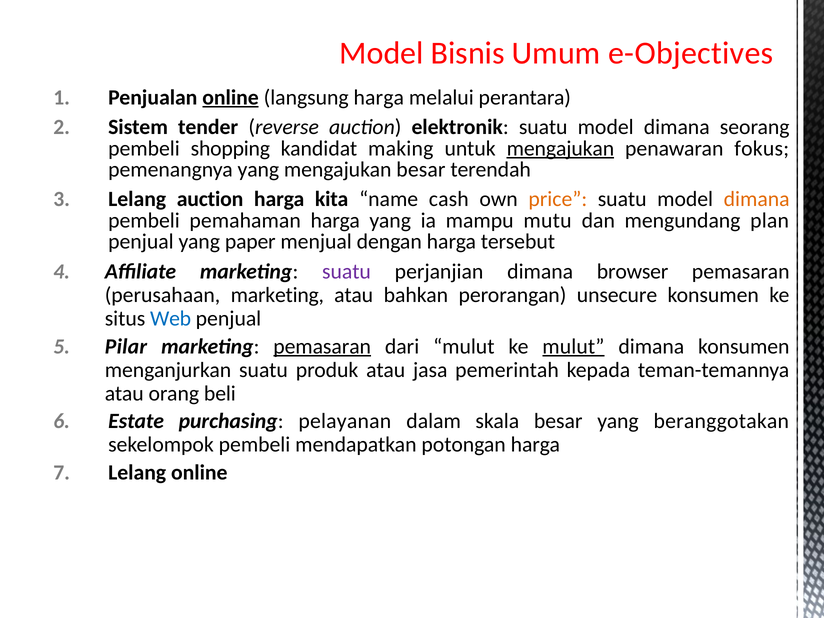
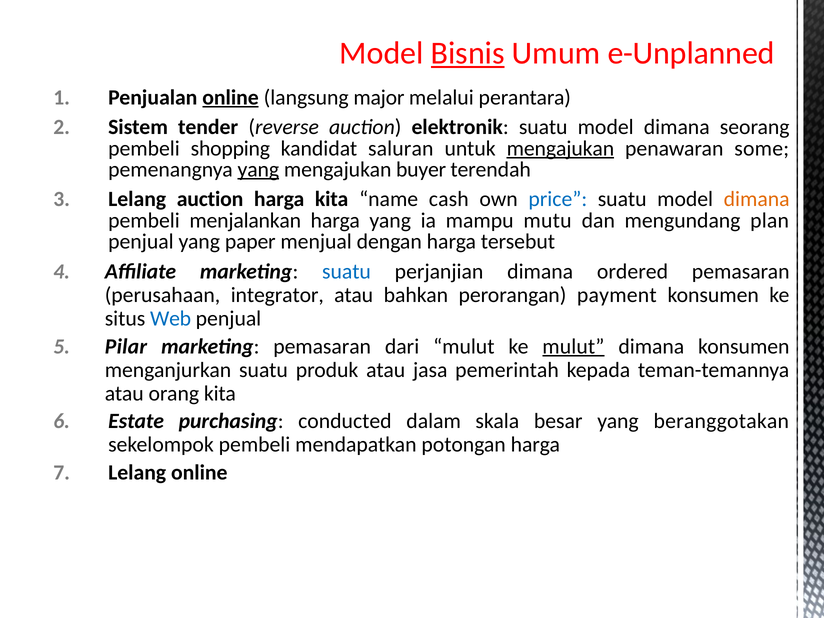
Bisnis underline: none -> present (468, 53)
e-Objectives: e-Objectives -> e-Unplanned (691, 53)
langsung harga: harga -> major (379, 98)
making: making -> saluran (401, 148)
fokus: fokus -> some (762, 148)
yang underline: none -> present (258, 170)
mengajukan besar: besar -> buyer (421, 170)
price colour: orange -> blue (558, 199)
pemahaman: pemahaman -> menjalankan (245, 220)
suatu colour: purple -> blue (347, 272)
browser: browser -> ordered (633, 272)
perusahaan marketing: marketing -> integrator (277, 295)
unsecure: unsecure -> payment (617, 295)
pemasaran underline: present -> none (322, 347)
orang beli: beli -> kita (220, 394)
pelayanan: pelayanan -> conducted (345, 421)
